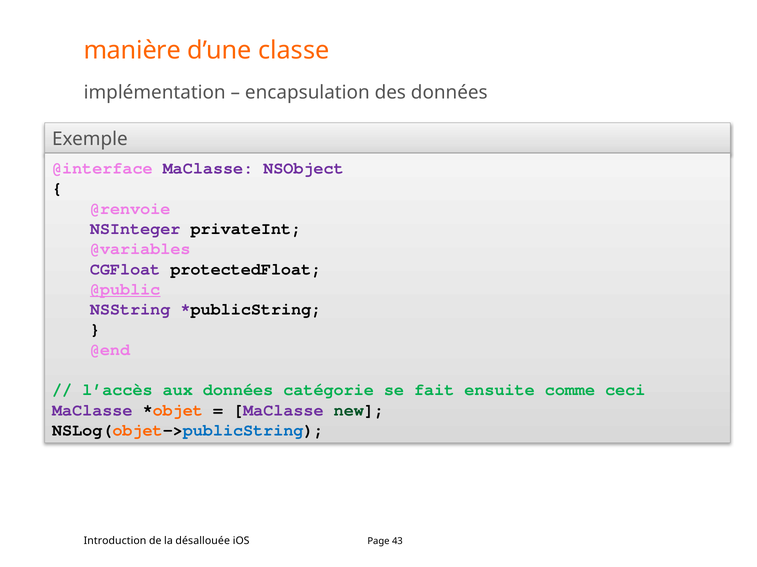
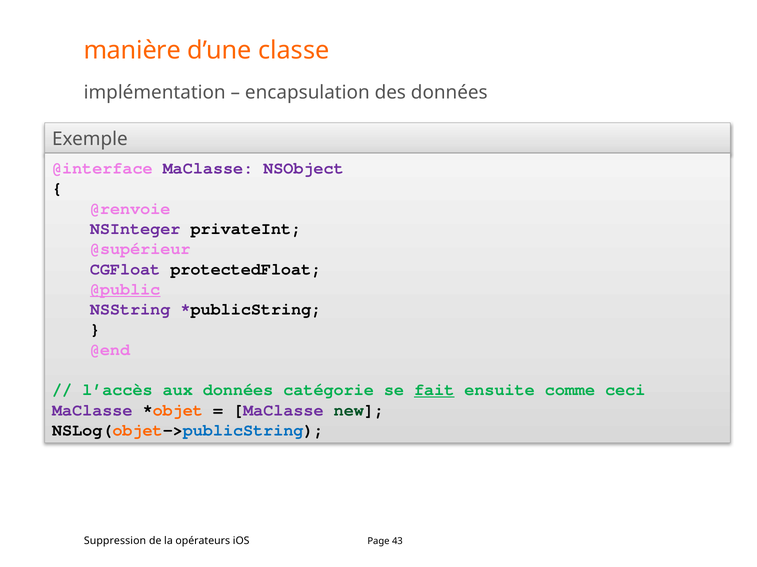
@variables: @variables -> @supérieur (140, 249)
fait underline: none -> present (434, 390)
Introduction: Introduction -> Suppression (115, 541)
désallouée: désallouée -> opérateurs (203, 541)
